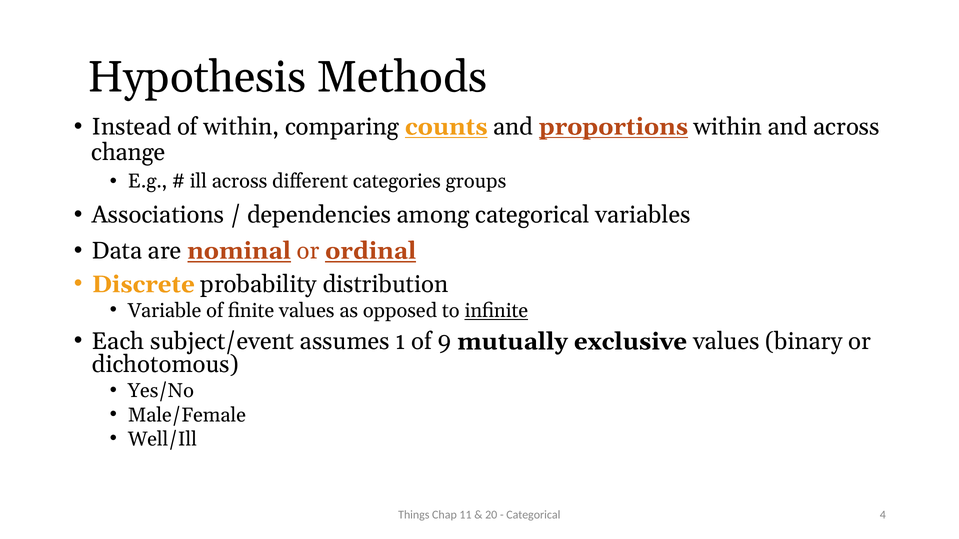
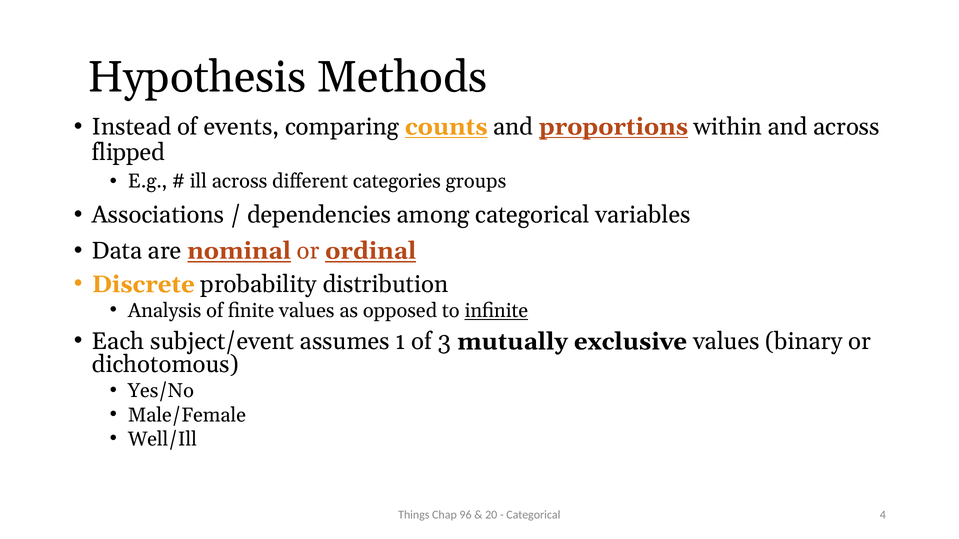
of within: within -> events (241, 127)
change: change -> flipped (128, 153)
Variable: Variable -> Analysis (165, 311)
9: 9 -> 3 (445, 342)
11: 11 -> 96 (466, 515)
